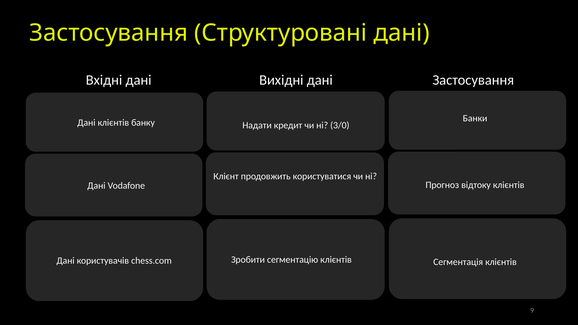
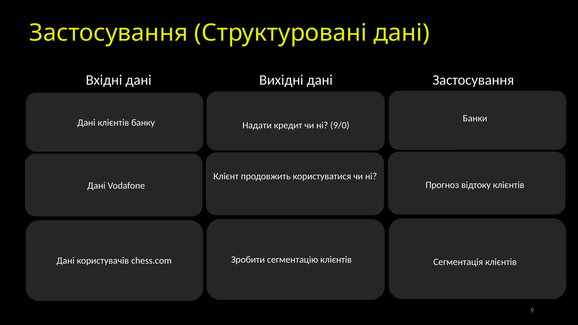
3/0: 3/0 -> 9/0 (340, 125)
